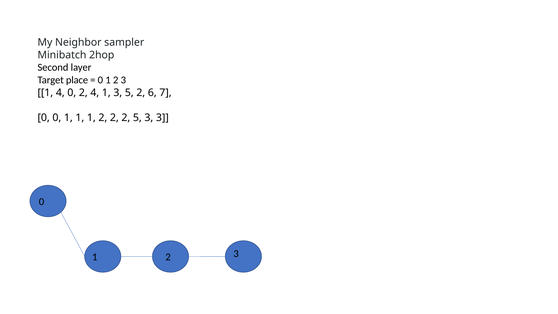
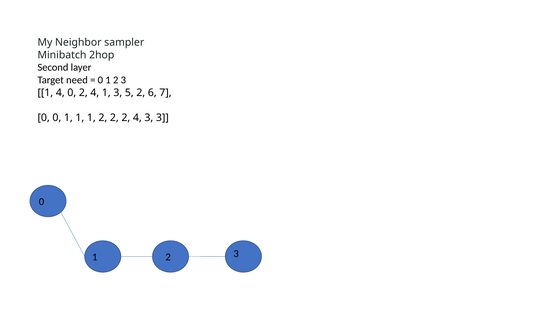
place: place -> need (77, 80)
2 2 5: 5 -> 4 (137, 118)
